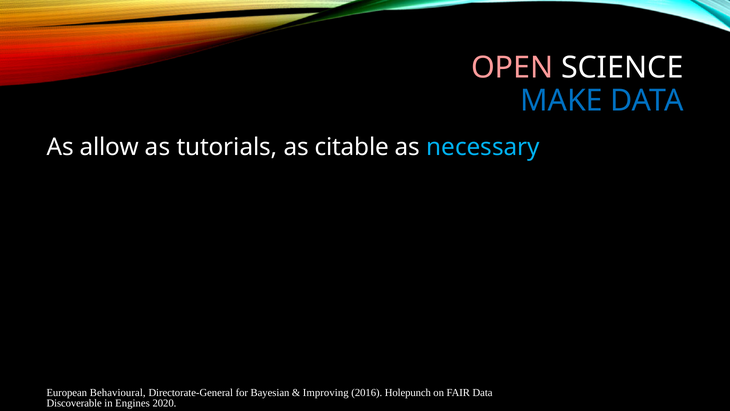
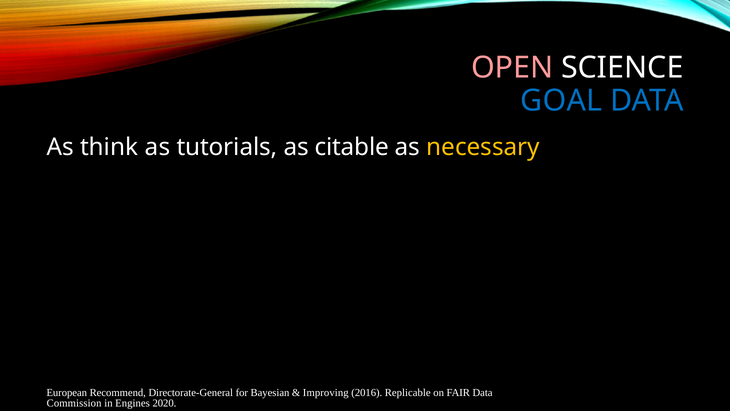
MAKE: MAKE -> GOAL (561, 101)
allow: allow -> think (109, 147)
necessary colour: light blue -> yellow (483, 147)
Behavioural: Behavioural -> Recommend (118, 392)
Holepunch: Holepunch -> Replicable (408, 392)
Discoverable: Discoverable -> Commission (74, 403)
